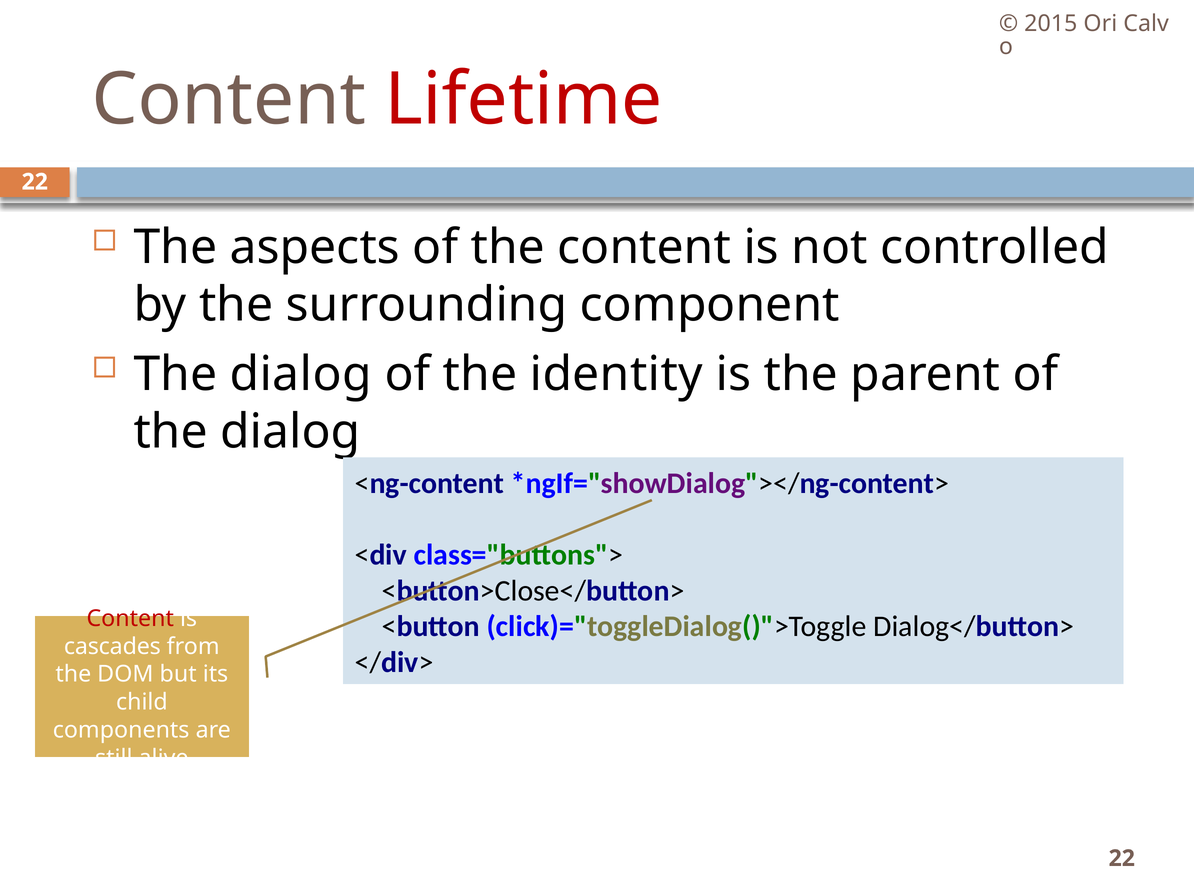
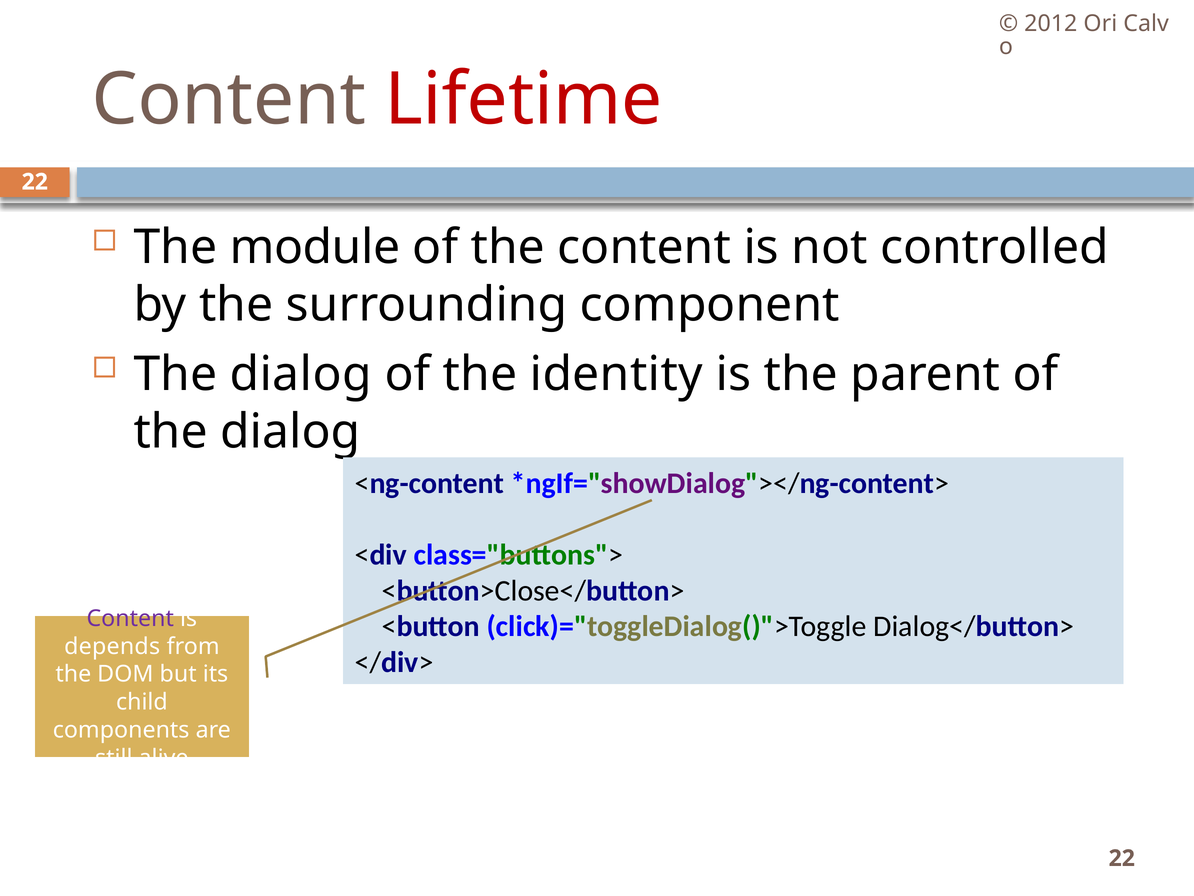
2015: 2015 -> 2012 (1051, 24)
aspects: aspects -> module (315, 247)
Content colour: red -> purple (130, 618)
cascades: cascades -> depends (112, 646)
